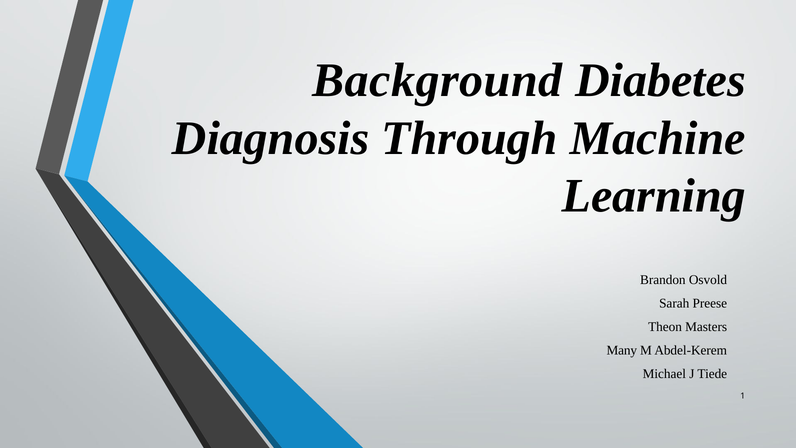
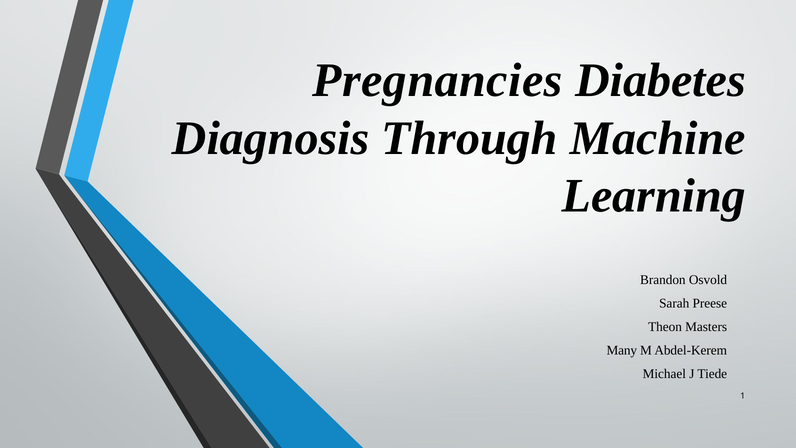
Background: Background -> Pregnancies (437, 80)
